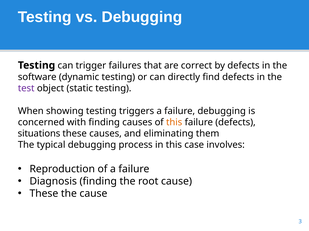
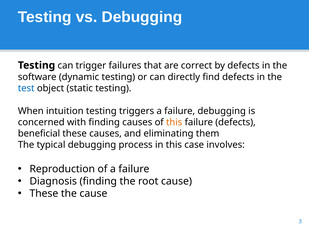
test colour: purple -> blue (26, 89)
showing: showing -> intuition (65, 111)
situations: situations -> beneficial (39, 134)
